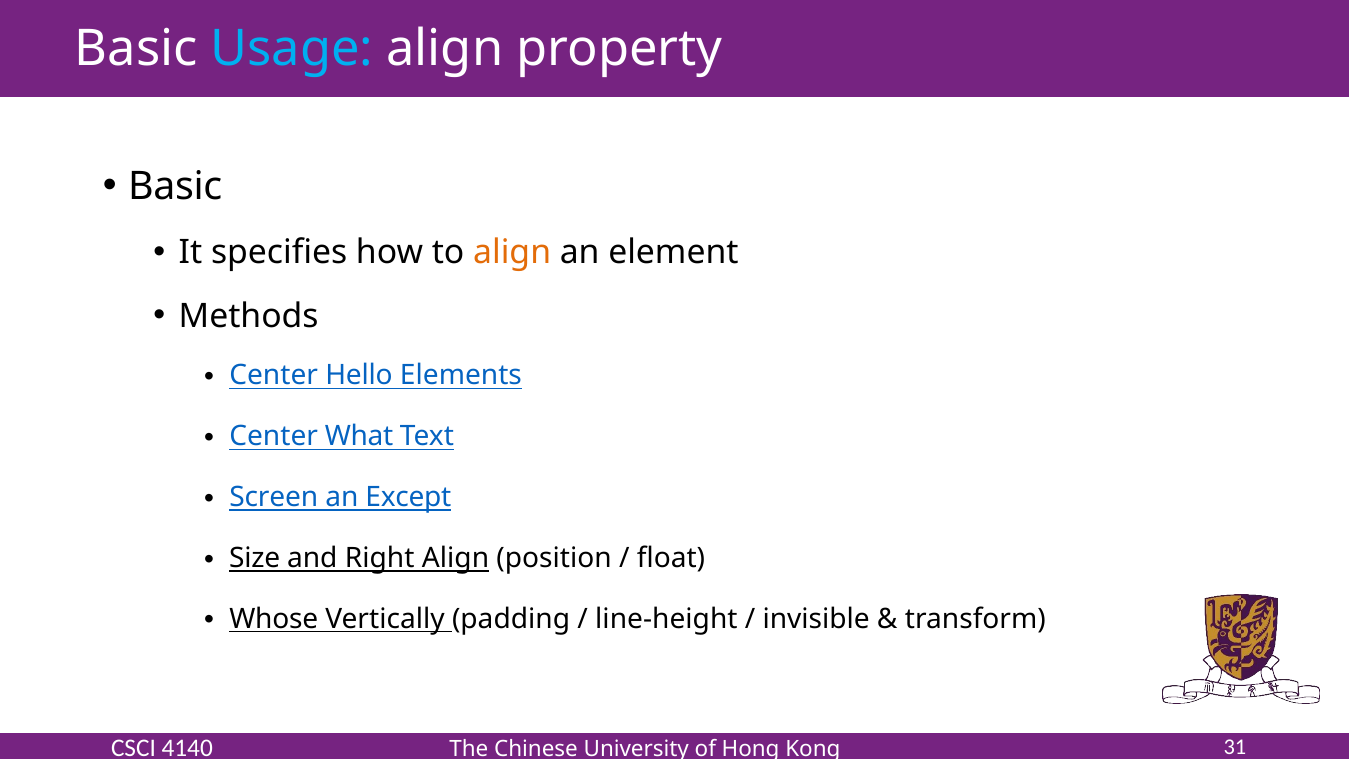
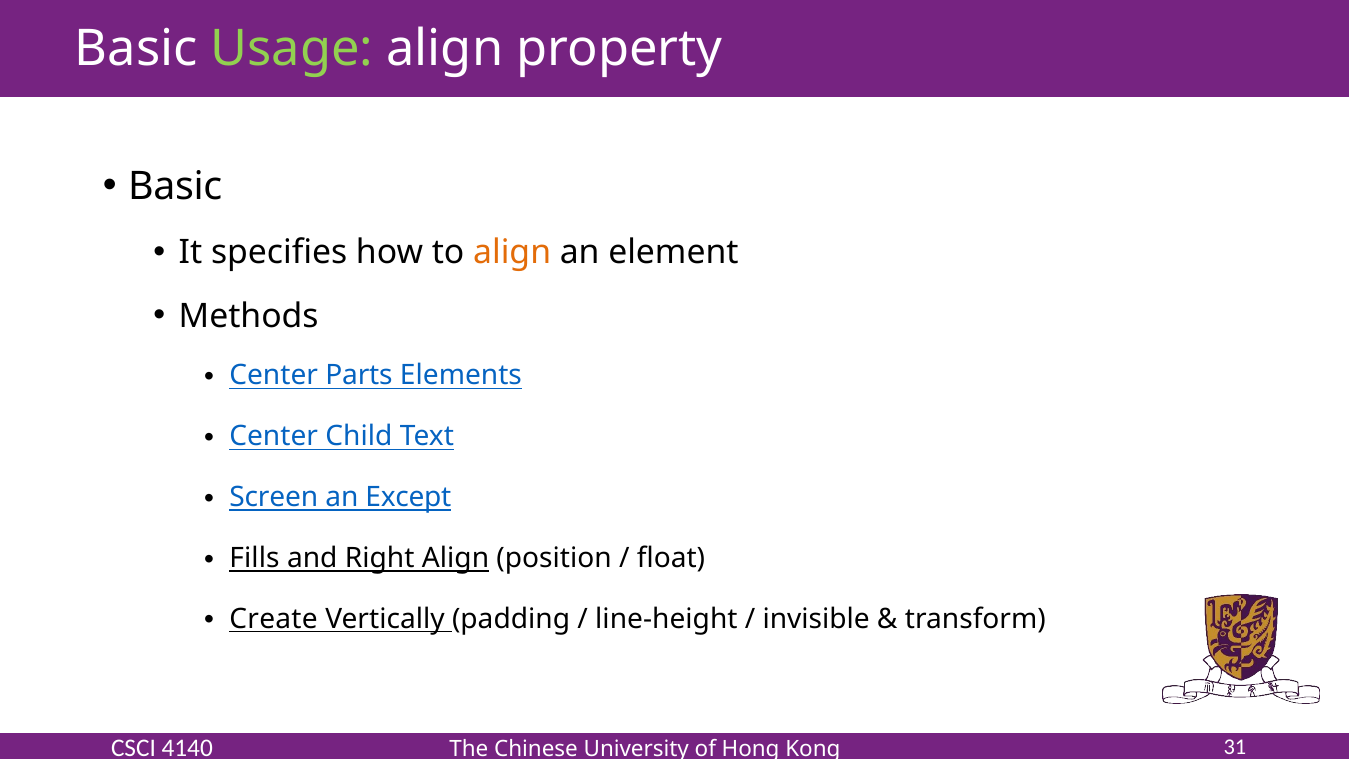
Usage colour: light blue -> light green (292, 49)
Hello: Hello -> Parts (359, 376)
What: What -> Child (359, 436)
Size: Size -> Fills (254, 558)
Whose: Whose -> Create (274, 619)
